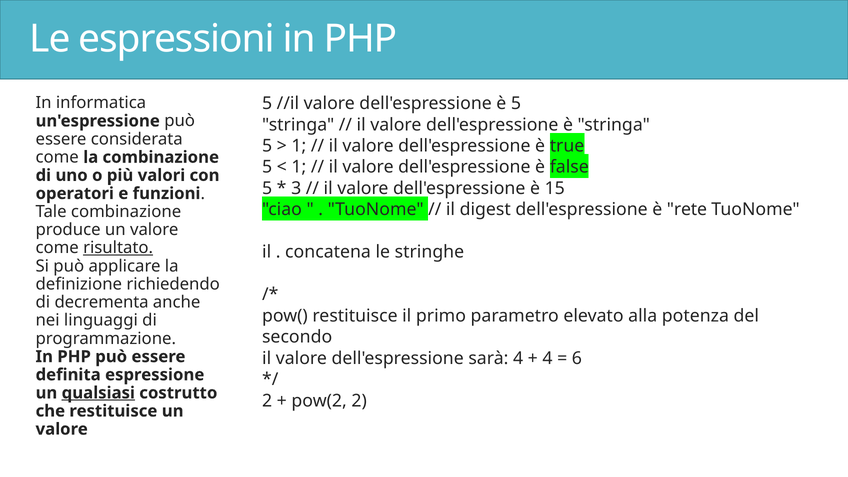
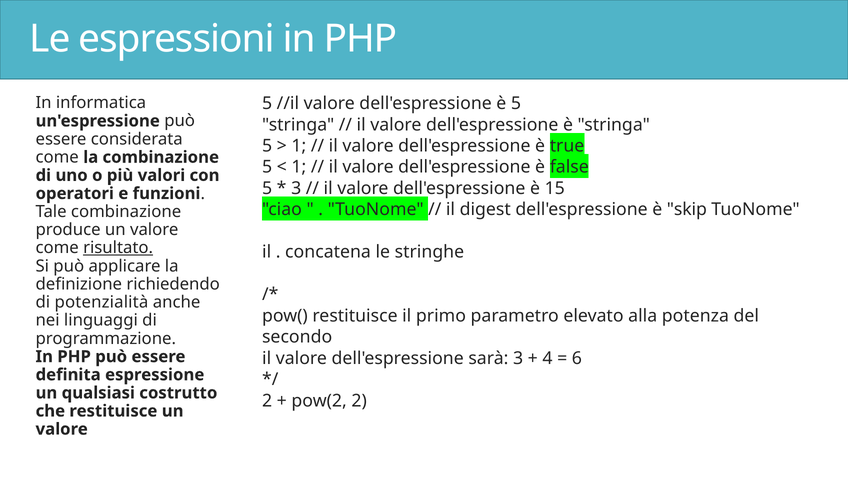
rete: rete -> skip (687, 210)
decrementa: decrementa -> potenzialità (101, 302)
sarà 4: 4 -> 3 (518, 358)
qualsiasi underline: present -> none (98, 393)
